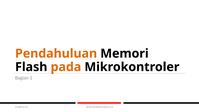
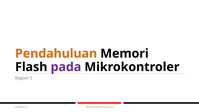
pada colour: orange -> purple (66, 67)
